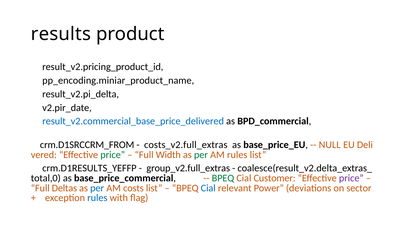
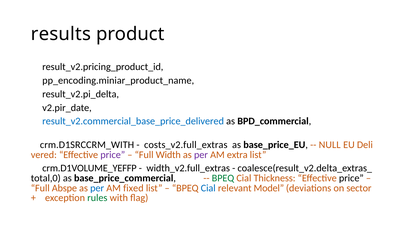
crm.D1SRCCRM_FROM: crm.D1SRCCRM_FROM -> crm.D1SRCCRM_WITH (87, 145)
price colour: green -> purple (113, 155)
per colour: green -> purple (201, 155)
AM rules: rules -> extra (237, 155)
crm.D1RESULTS_YEFFP: crm.D1RESULTS_YEFFP -> crm.D1VOLUME_YEFFP (89, 168)
group_v2.full_extras: group_v2.full_extras -> width_v2.full_extras (188, 168)
Customer: Customer -> Thickness (275, 178)
price colour: purple -> black (351, 178)
Deltas: Deltas -> Abspe (64, 188)
costs: costs -> fixed (133, 188)
Power: Power -> Model (269, 188)
rules colour: blue -> green (97, 198)
